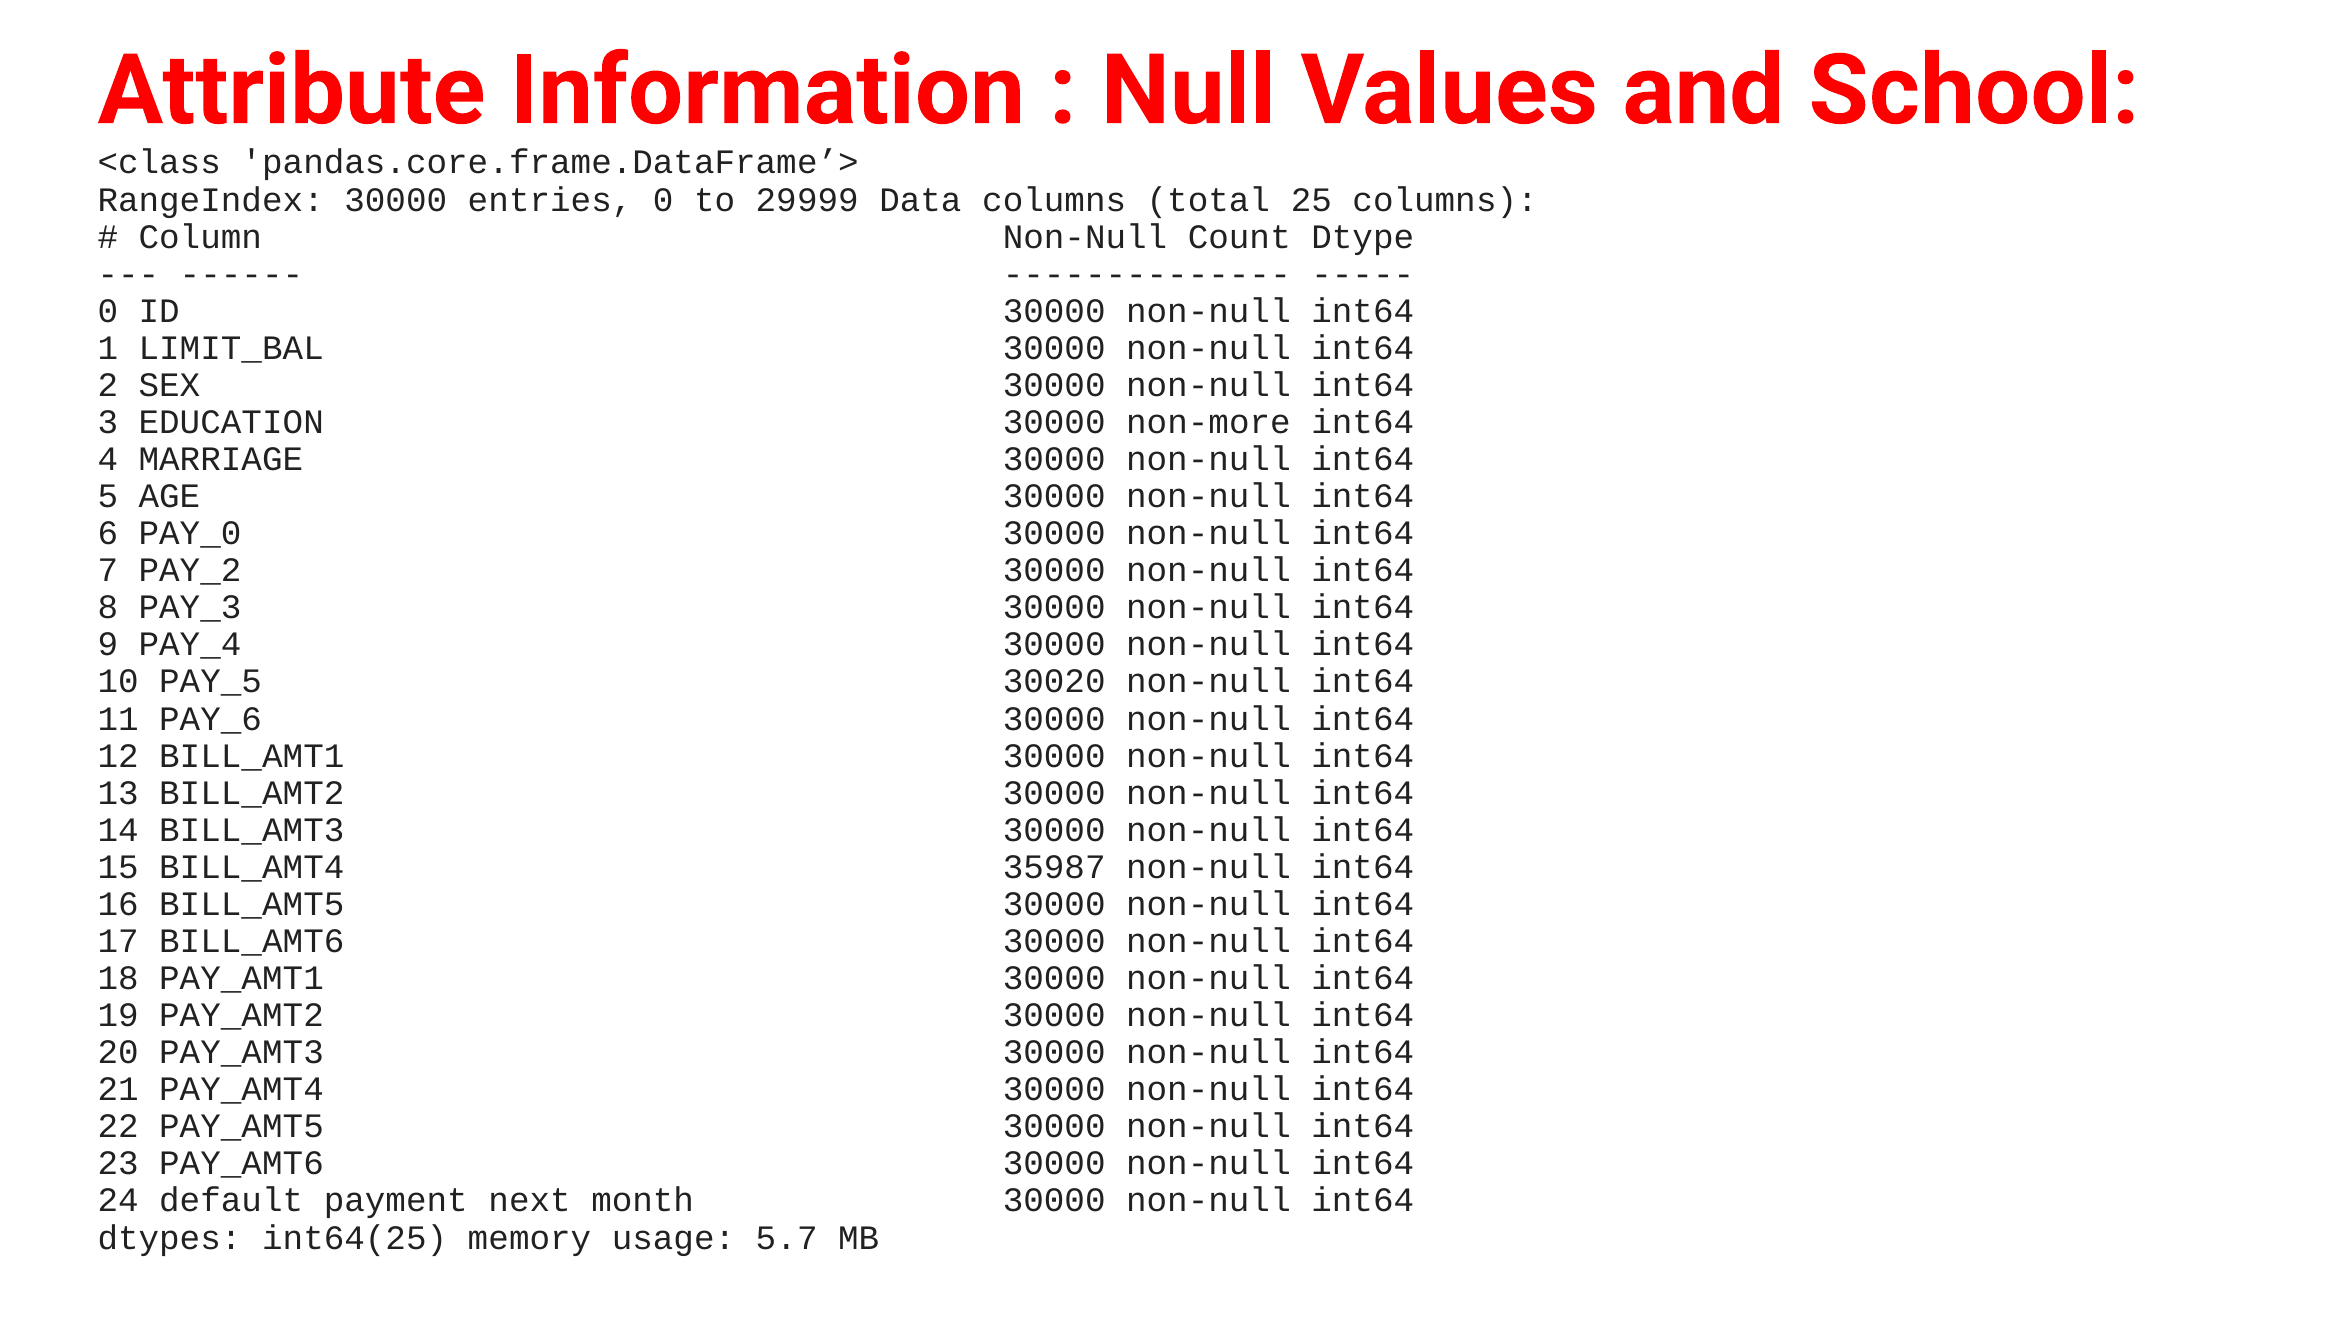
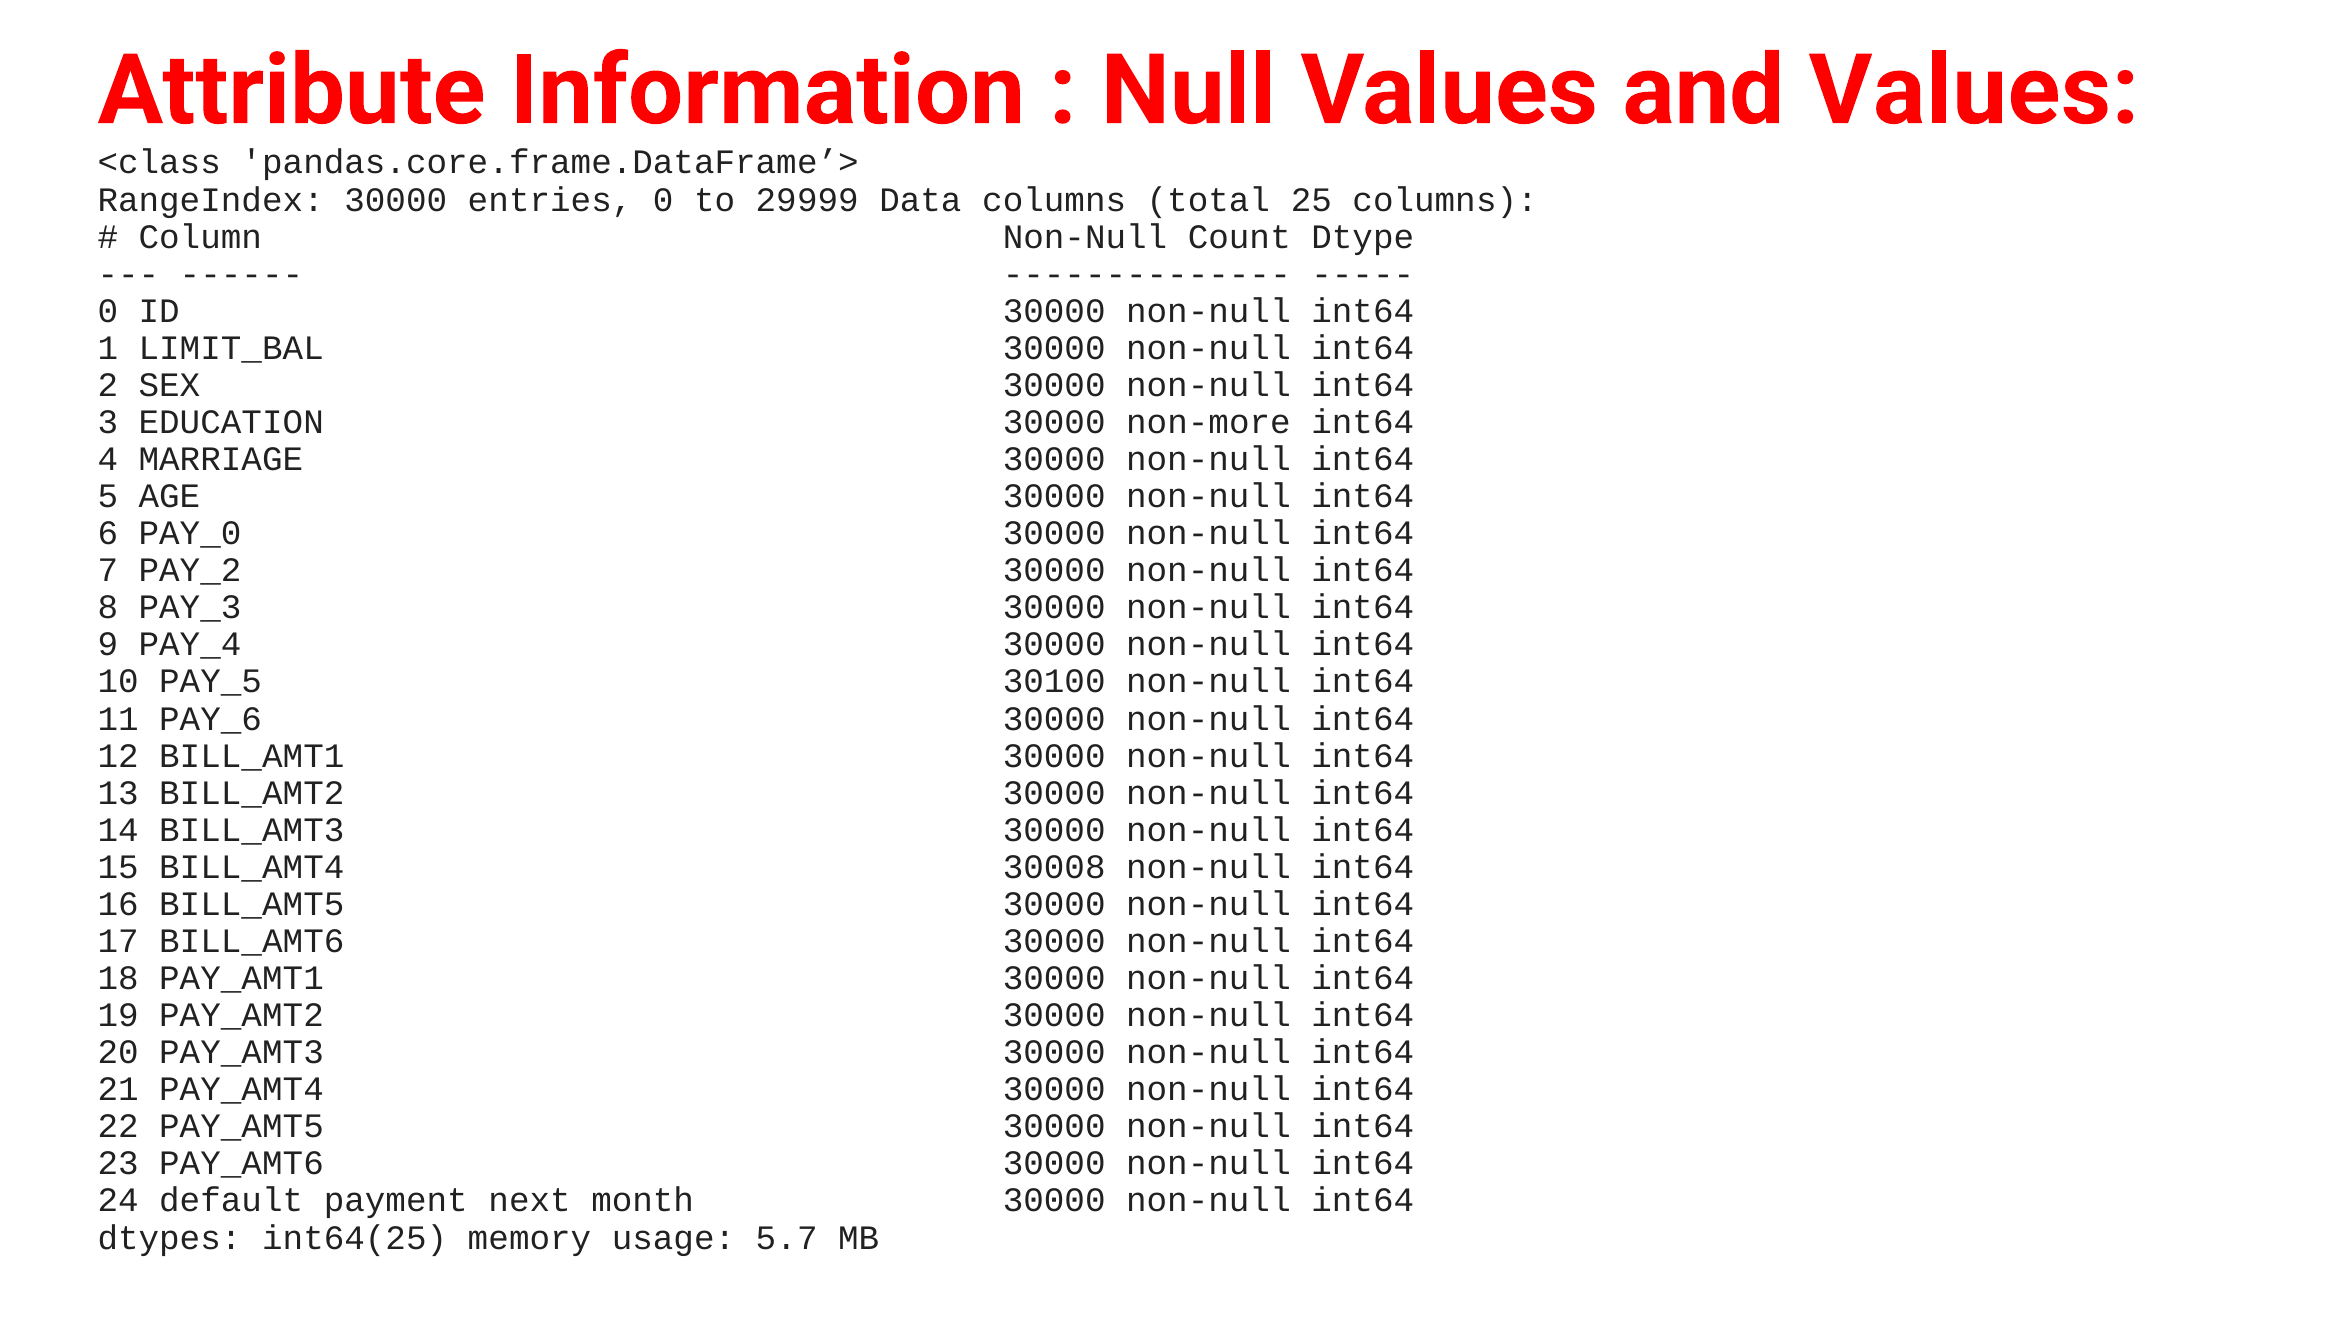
and School: School -> Values (1974, 91)
30020: 30020 -> 30100 (1054, 682)
35987: 35987 -> 30008 (1054, 867)
